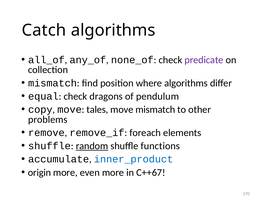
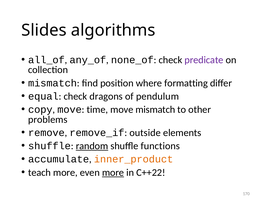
Catch: Catch -> Slides (44, 30)
where algorithms: algorithms -> formatting (186, 83)
tales: tales -> time (97, 110)
foreach: foreach -> outside (145, 133)
inner_product colour: blue -> orange (134, 159)
origin: origin -> teach (39, 173)
more underline: none -> present (113, 173)
C++67: C++67 -> C++22 (151, 173)
